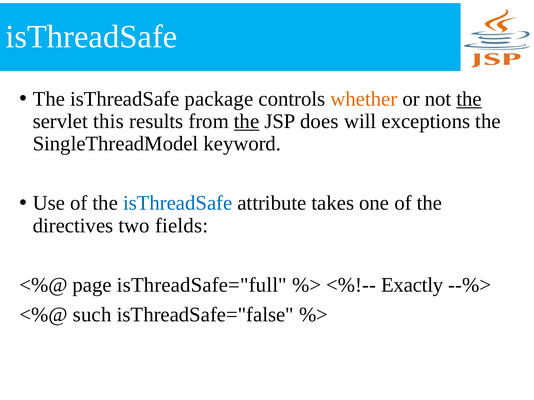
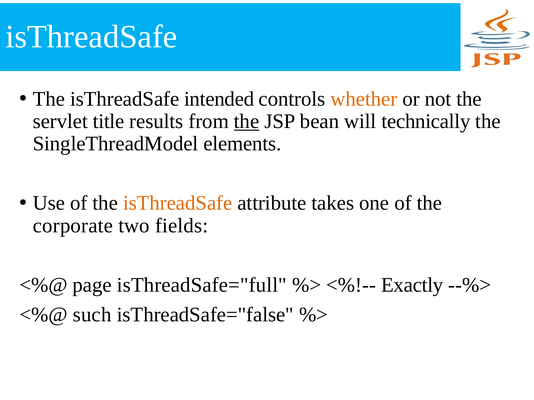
package: package -> intended (219, 99)
the underline: present -> none (469, 99)
this: this -> title (109, 121)
does: does -> bean (320, 121)
exceptions: exceptions -> technically (426, 121)
keyword: keyword -> elements (242, 144)
isThreadSafe colour: blue -> orange (178, 203)
directives: directives -> corporate (73, 226)
